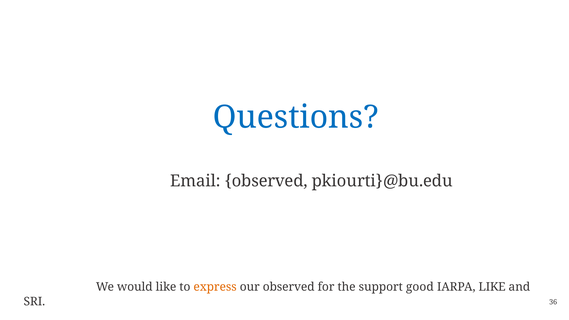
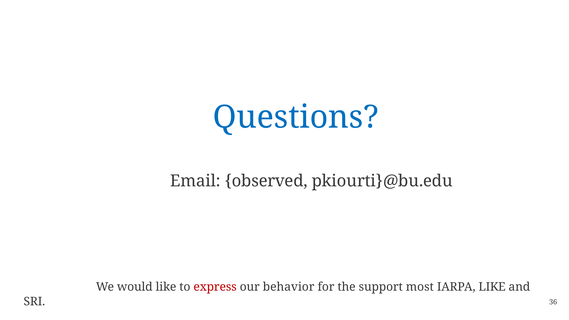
express colour: orange -> red (215, 287)
our observed: observed -> behavior (289, 287)
good: good -> most (420, 287)
